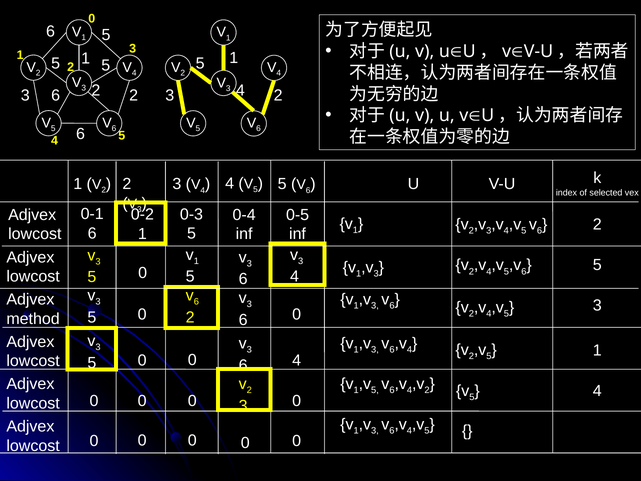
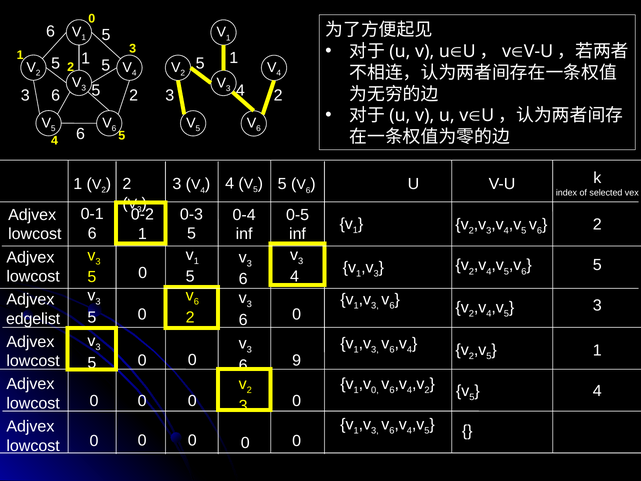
3 6 2: 2 -> 5 (96, 91)
method: method -> edgelist (33, 319)
0 4: 4 -> 9 (297, 360)
5: 5 -> 0 (375, 390)
